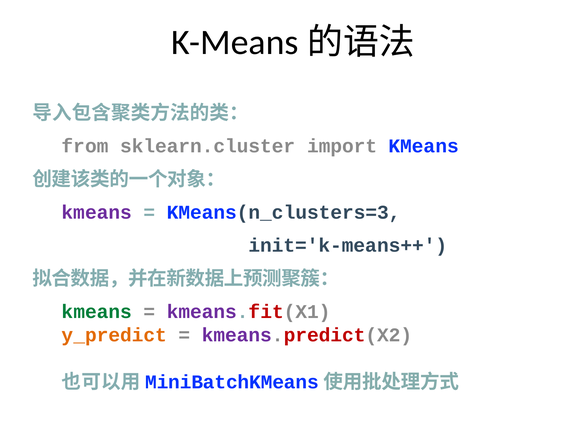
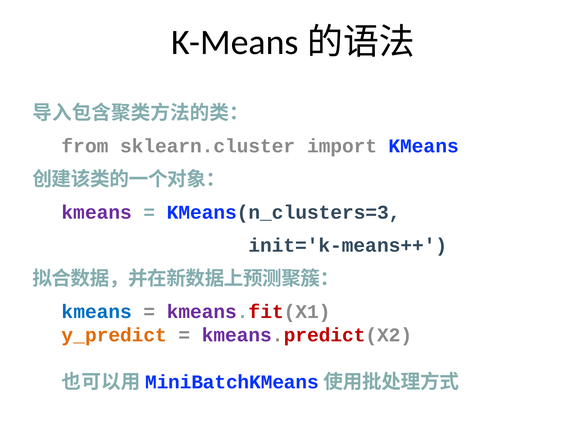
kmeans colour: green -> blue (97, 312)
